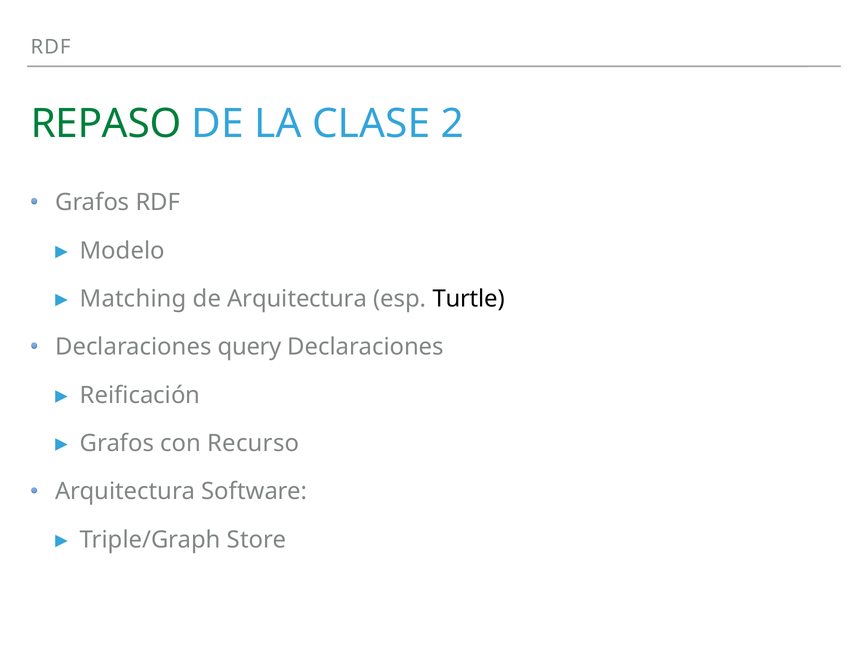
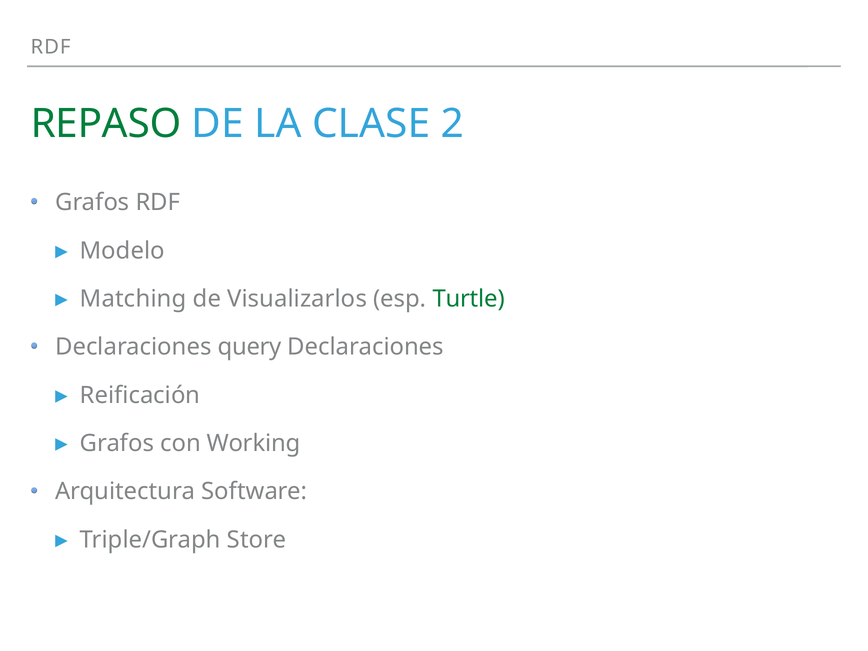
de Arquitectura: Arquitectura -> Visualizarlos (297, 299)
Turtle colour: black -> green (469, 299)
Recurso: Recurso -> Working (254, 443)
